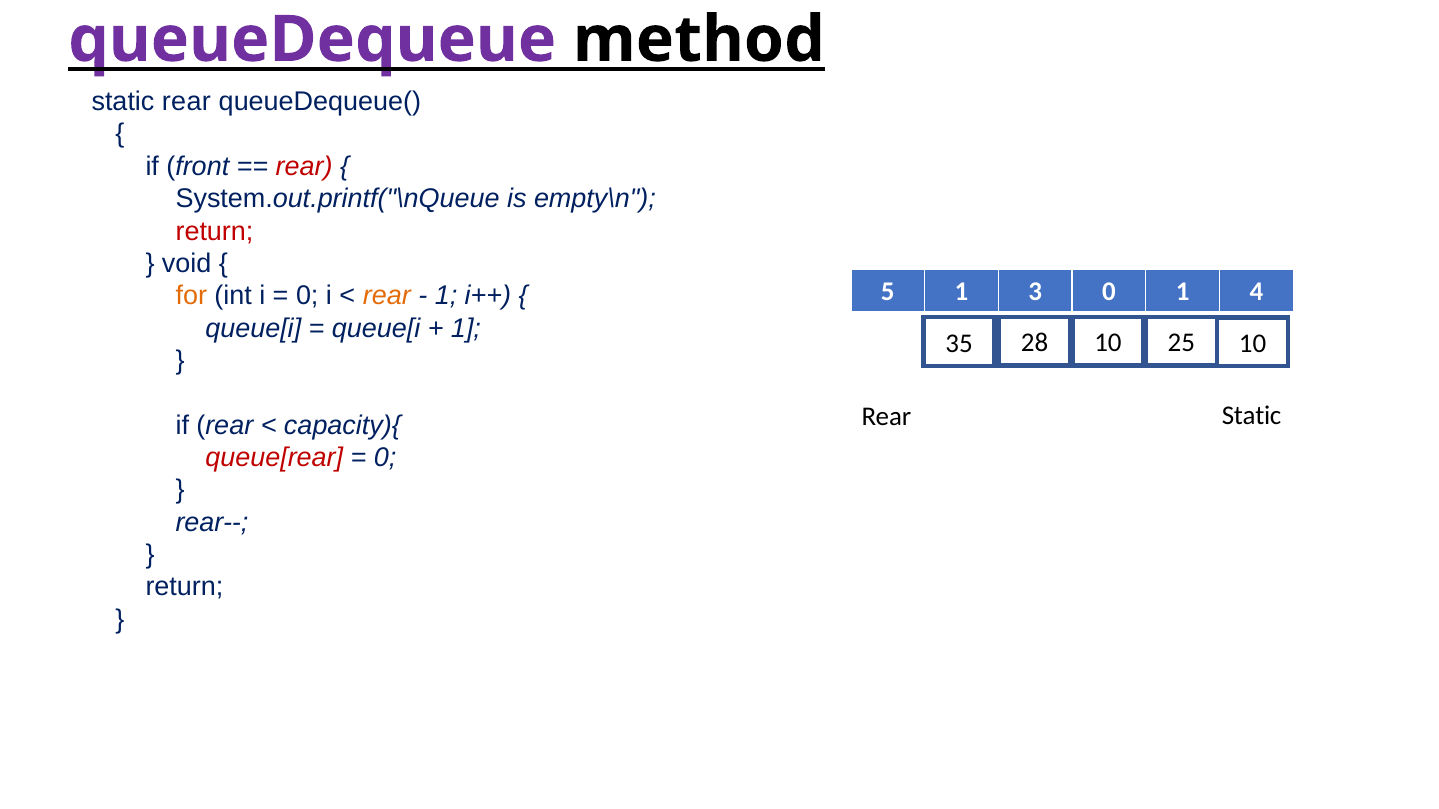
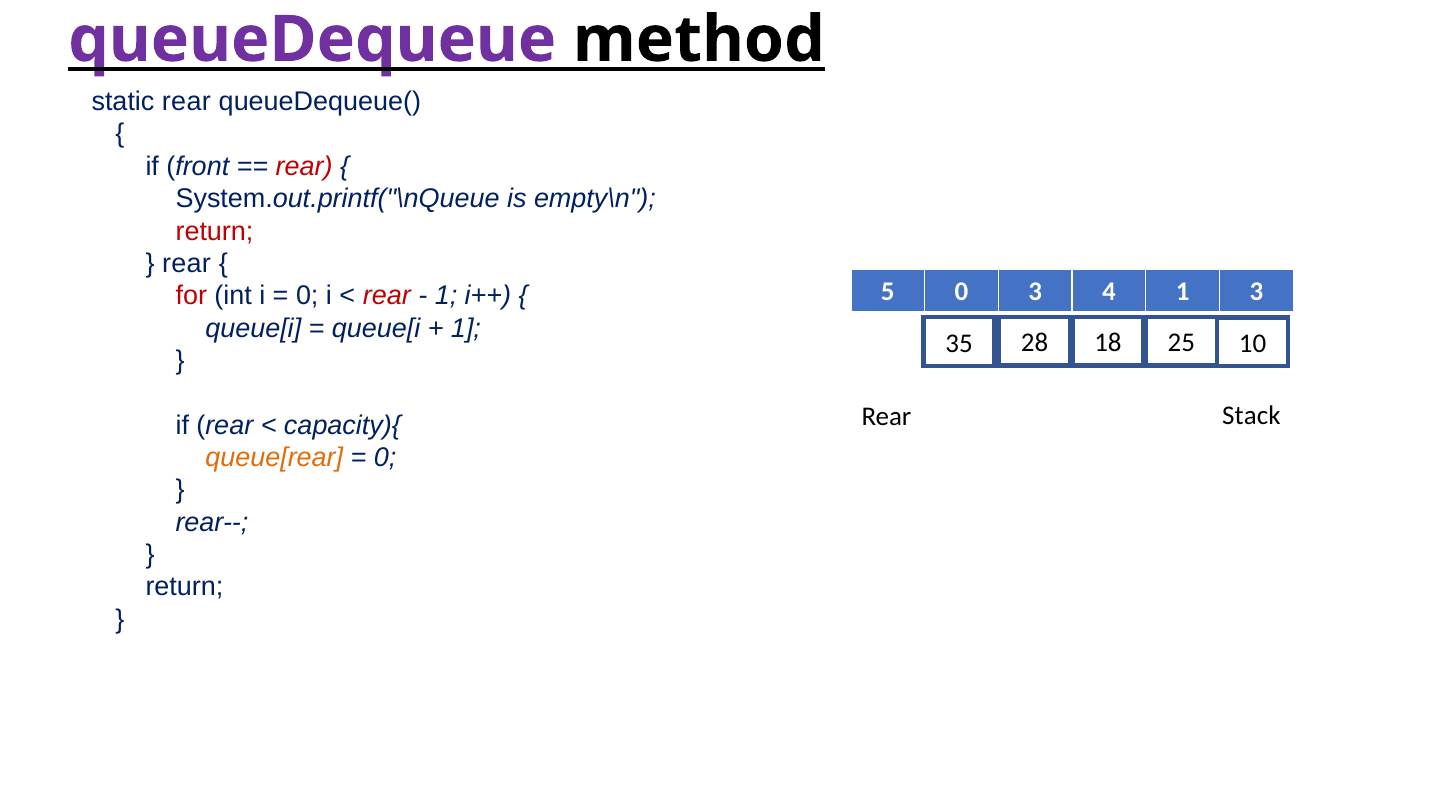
void: void -> rear (186, 264)
5 1: 1 -> 0 (961, 292)
3 0: 0 -> 4 (1109, 292)
1 4: 4 -> 3 (1256, 292)
for colour: orange -> red (191, 296)
rear colour: orange -> red (387, 296)
35 10: 10 -> 18 (1108, 343)
Static: Static -> Stack (1251, 416)
queue[rear colour: red -> orange (274, 458)
